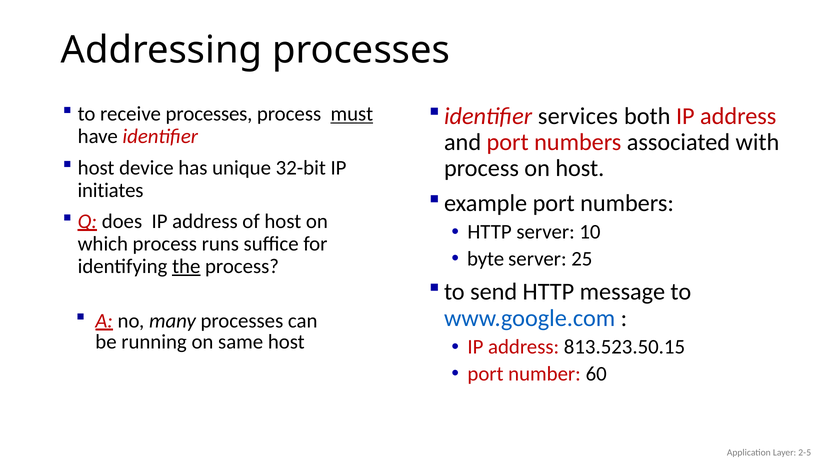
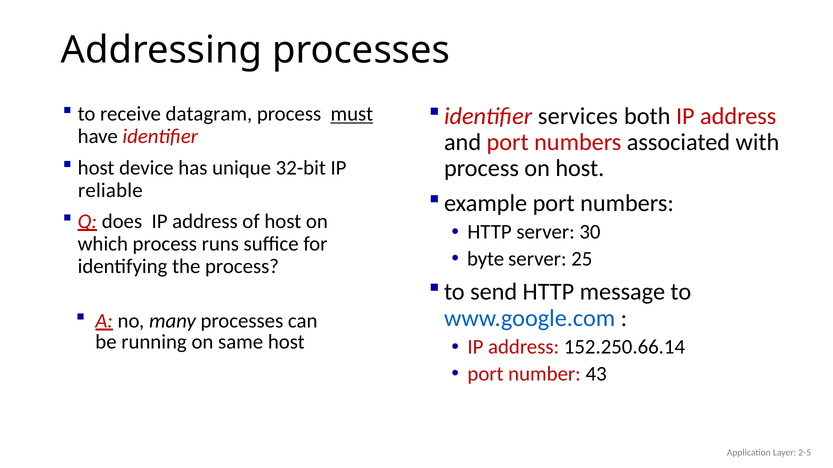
receive processes: processes -> datagram (209, 114)
initiates: initiates -> reliable (110, 190)
10: 10 -> 30 (590, 232)
the underline: present -> none (186, 267)
813.523.50.15: 813.523.50.15 -> 152.250.66.14 (624, 348)
60: 60 -> 43 (596, 374)
